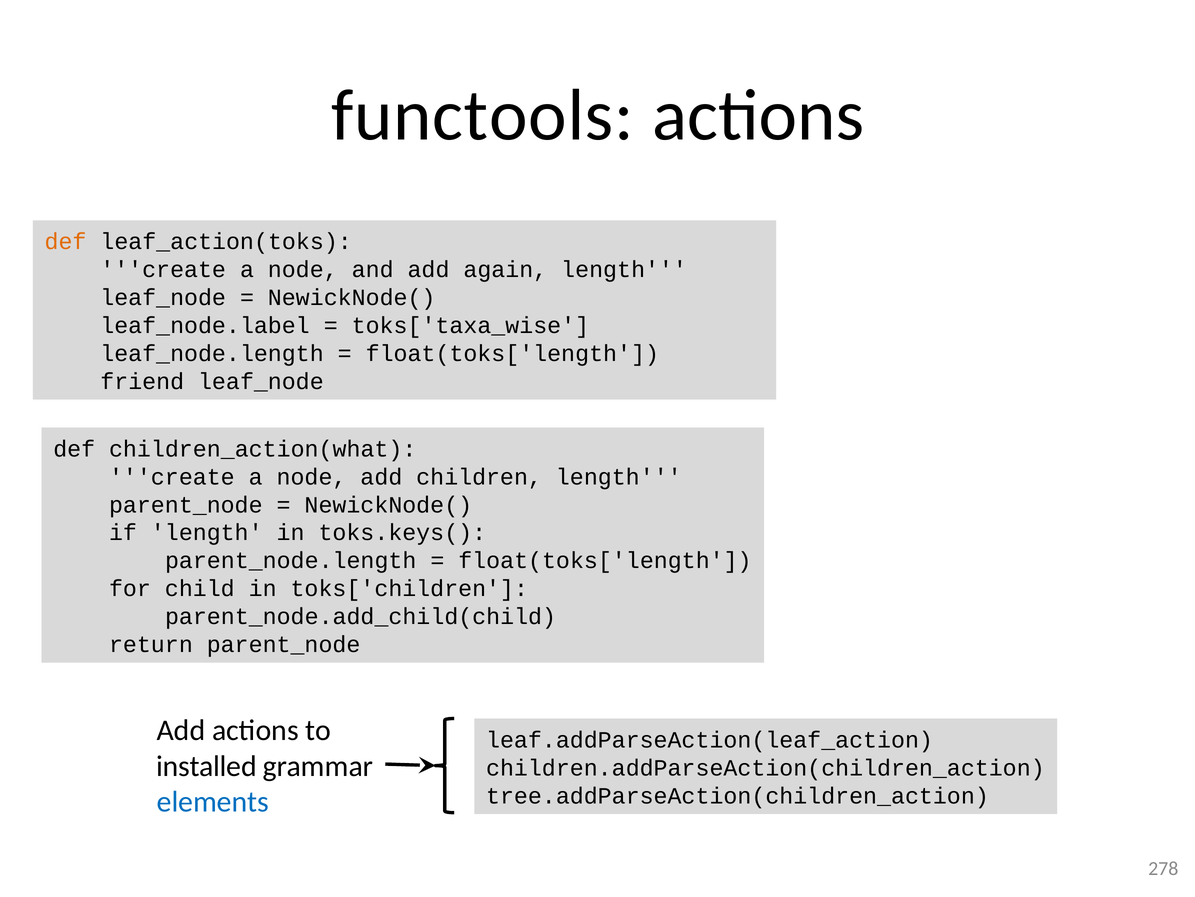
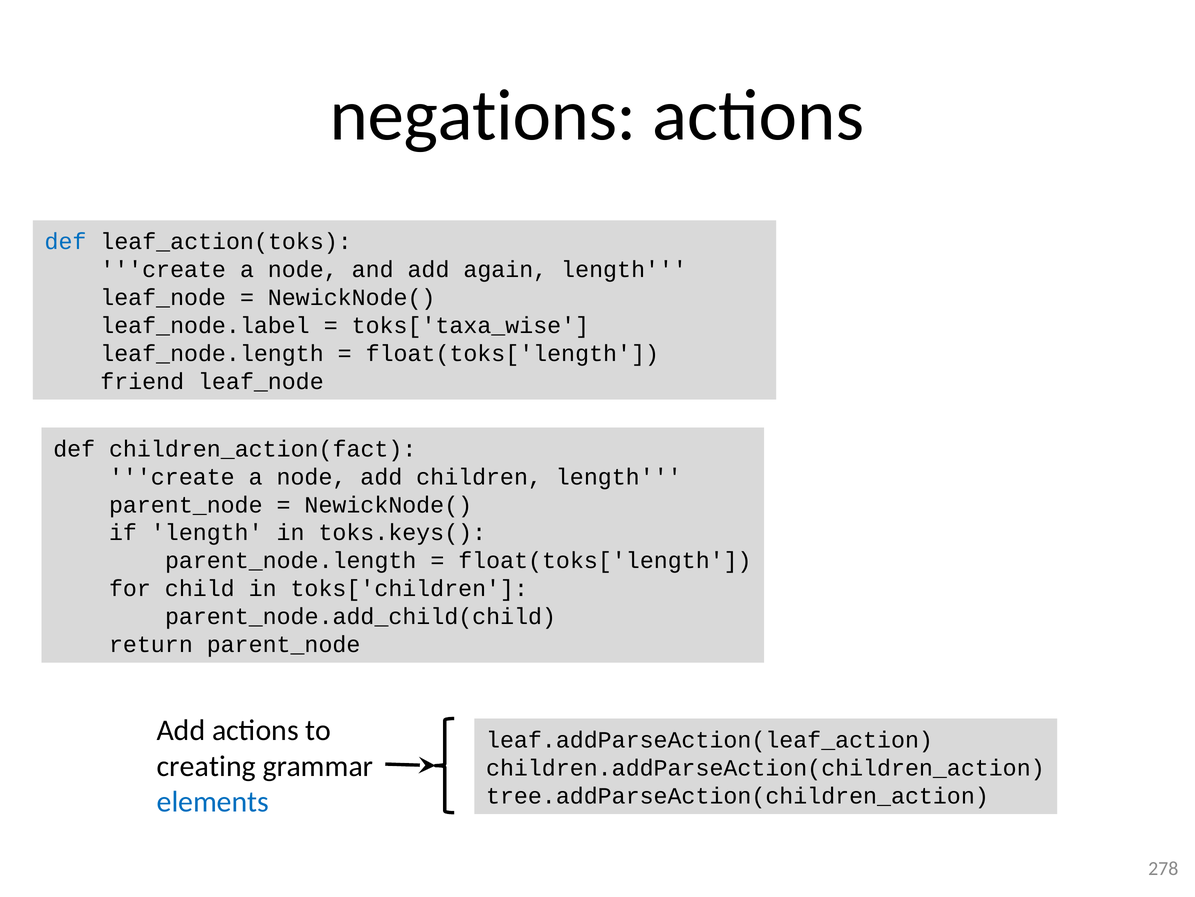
functools: functools -> negations (483, 116)
def colour: orange -> blue (66, 242)
children_action(what: children_action(what -> children_action(fact (263, 449)
installed: installed -> creating (206, 766)
